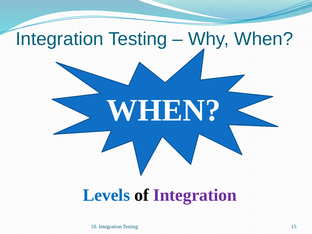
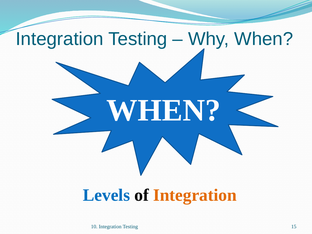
Integration colour: purple -> orange (195, 195)
